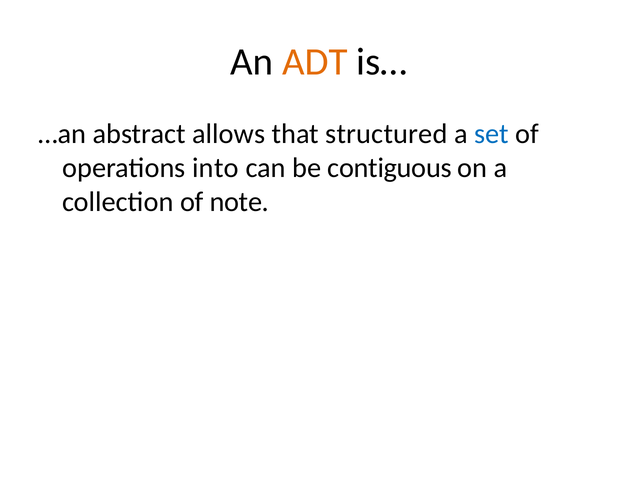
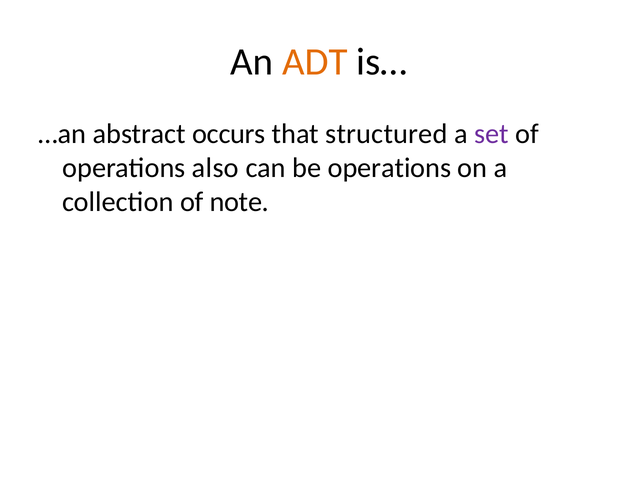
allows: allows -> occurs (229, 134)
set colour: blue -> purple (492, 134)
into: into -> also (215, 168)
be contiguous: contiguous -> operations (389, 168)
